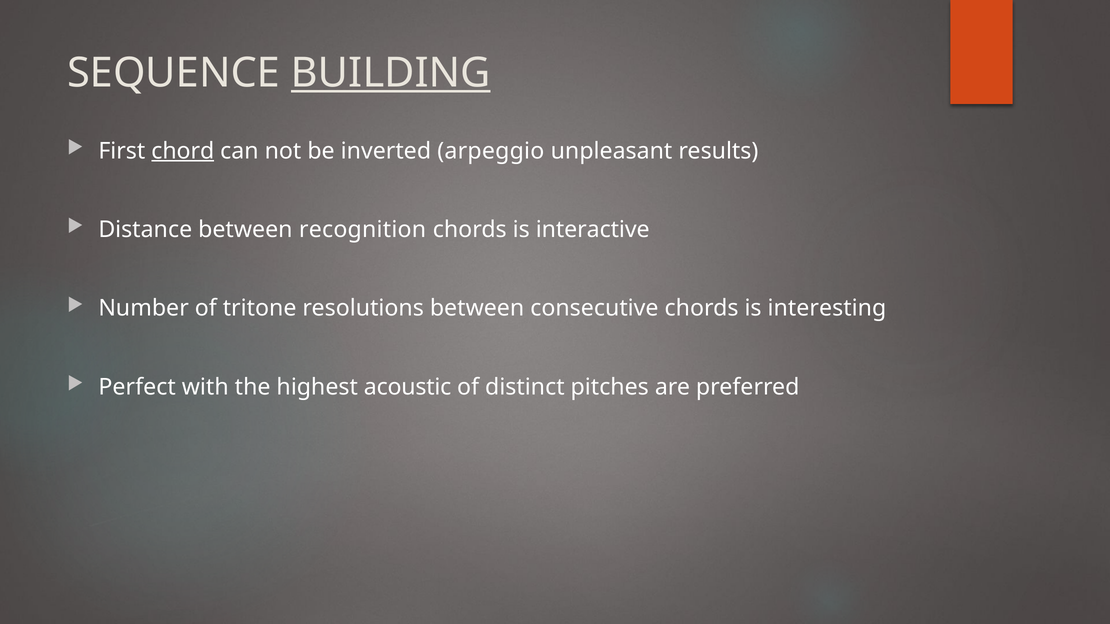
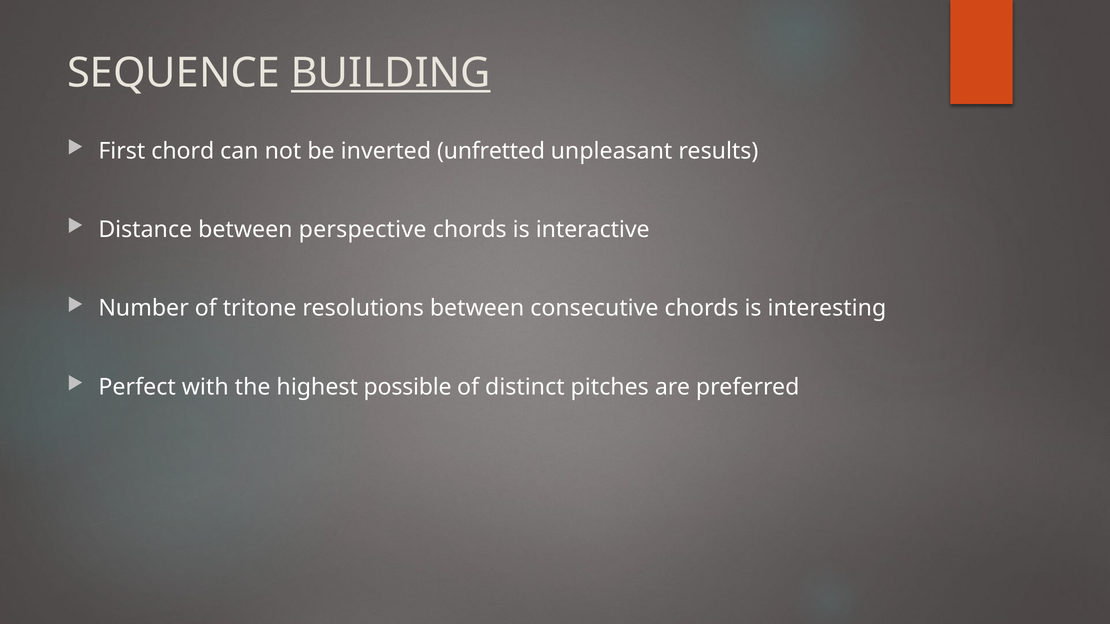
chord underline: present -> none (183, 151)
arpeggio: arpeggio -> unfretted (491, 151)
recognition: recognition -> perspective (363, 230)
acoustic: acoustic -> possible (408, 387)
